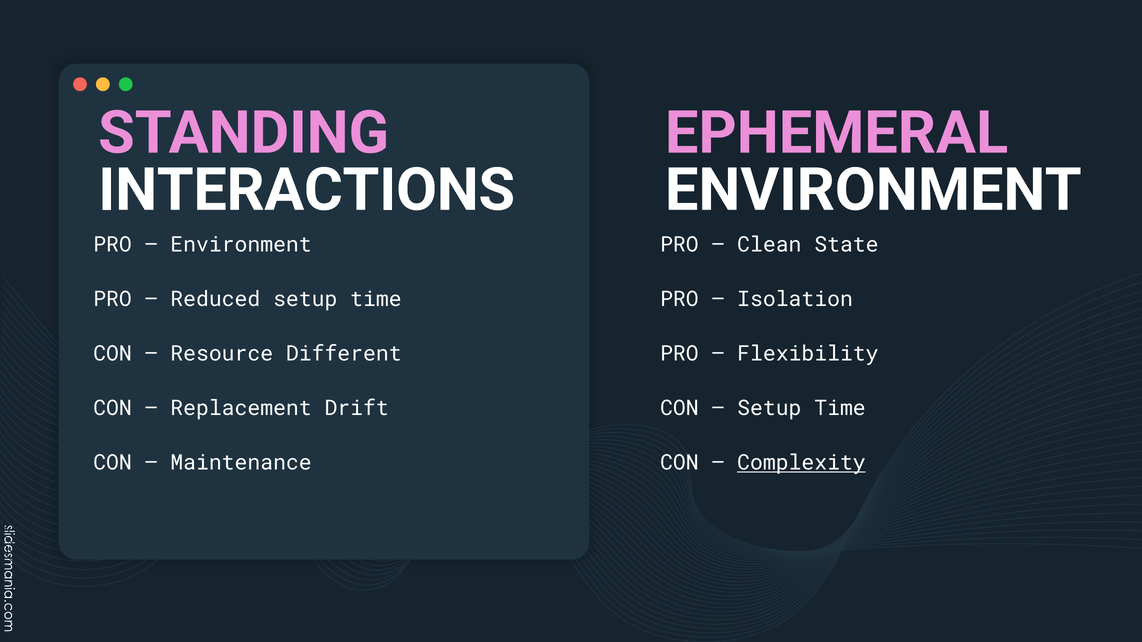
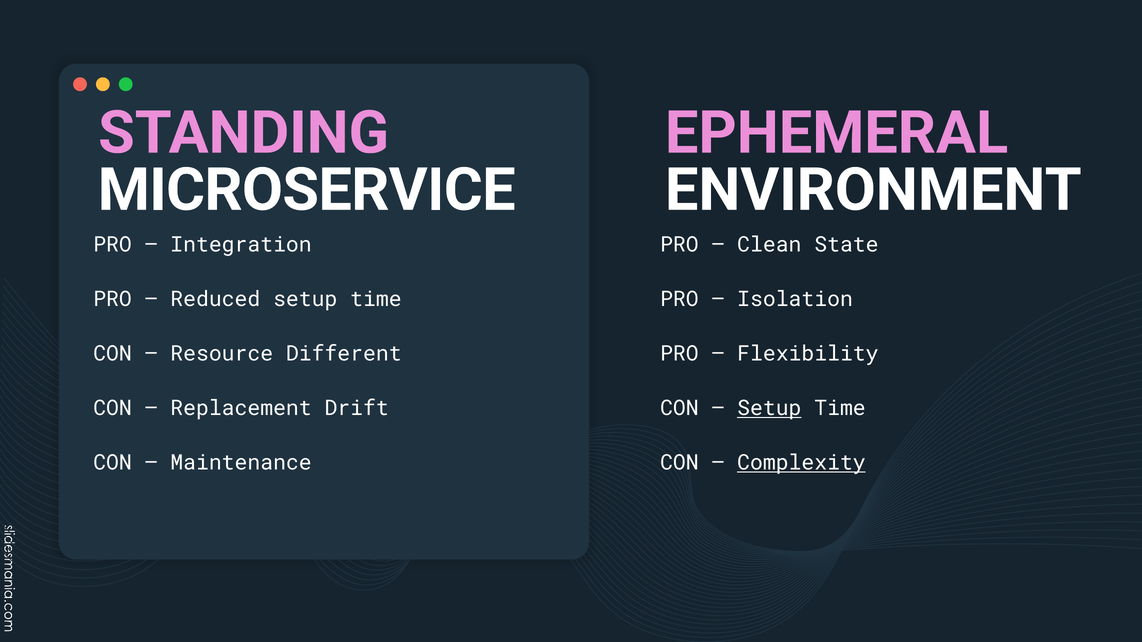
INTERACTIONS: INTERACTIONS -> MICROSERVICE (307, 190)
Environment: Environment -> Integration (241, 245)
Setup underline: none -> present (769, 408)
